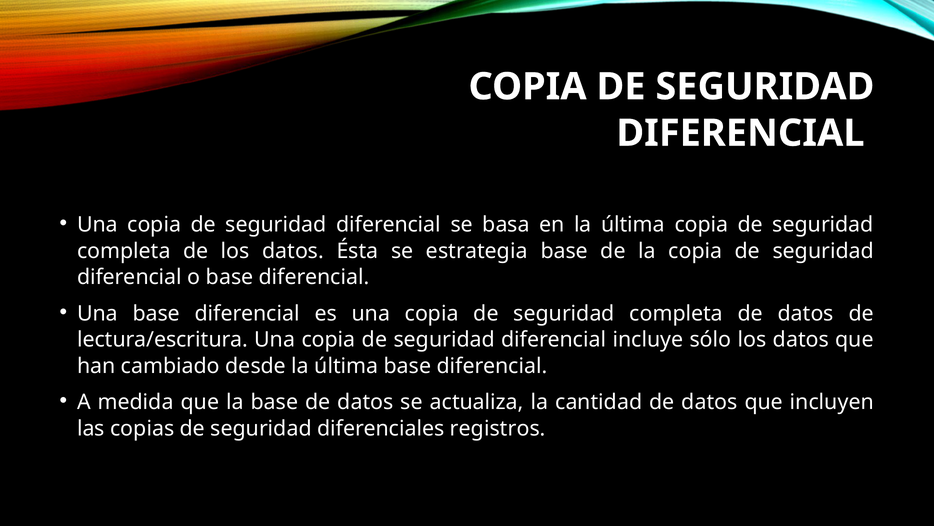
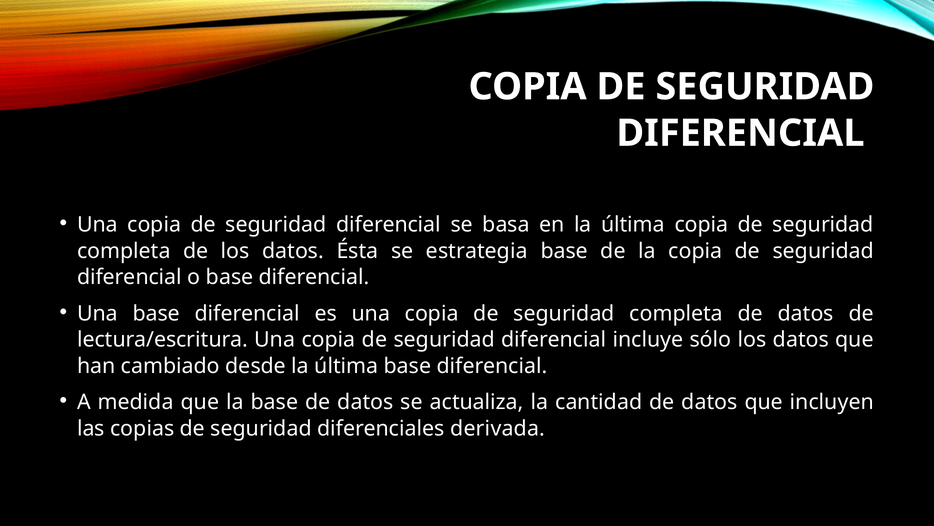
registros: registros -> derivada (498, 428)
